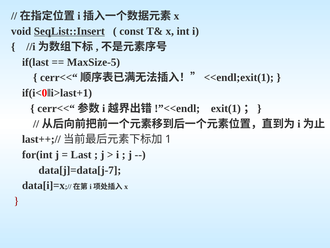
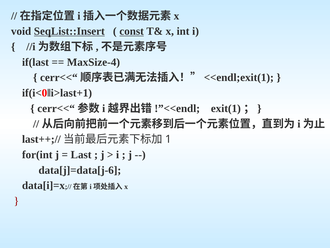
const underline: none -> present (132, 31)
MaxSize-5: MaxSize-5 -> MaxSize-4 (93, 62)
data[j]=data[j-7: data[j]=data[j-7 -> data[j]=data[j-6 (80, 170)
